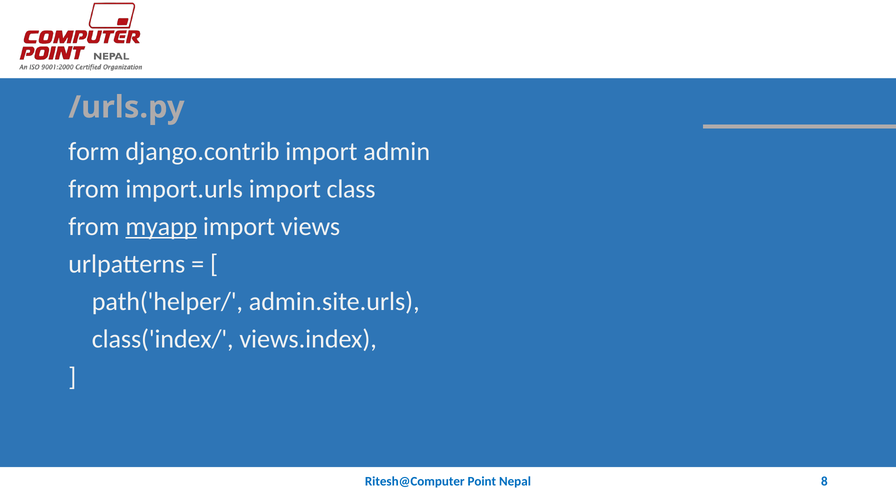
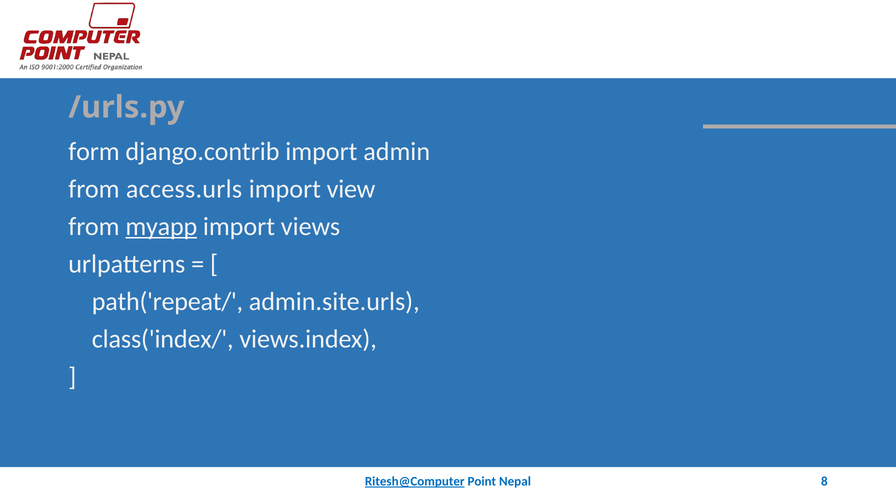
import.urls: import.urls -> access.urls (184, 189)
class: class -> view (351, 189)
path('helper/: path('helper/ -> path('repeat/ (167, 302)
Ritesh@Computer underline: none -> present (415, 481)
